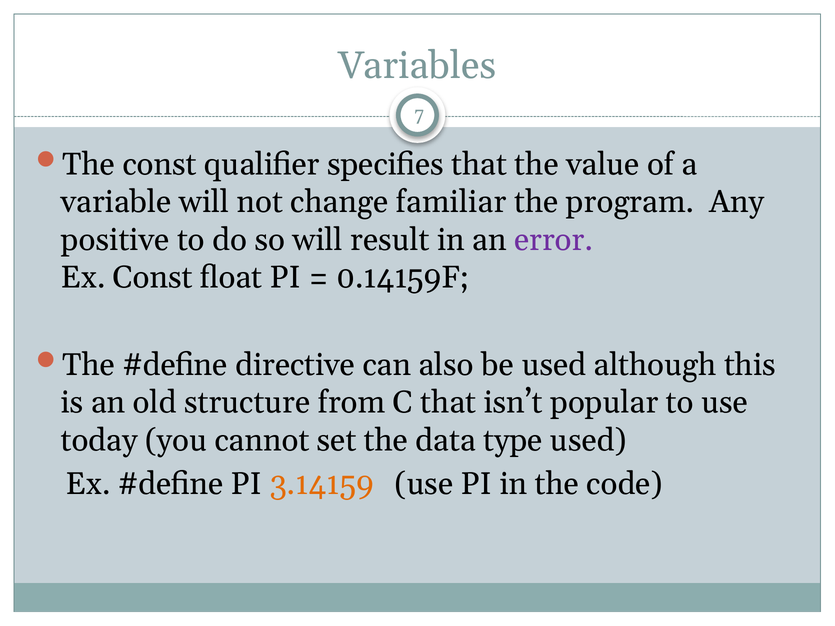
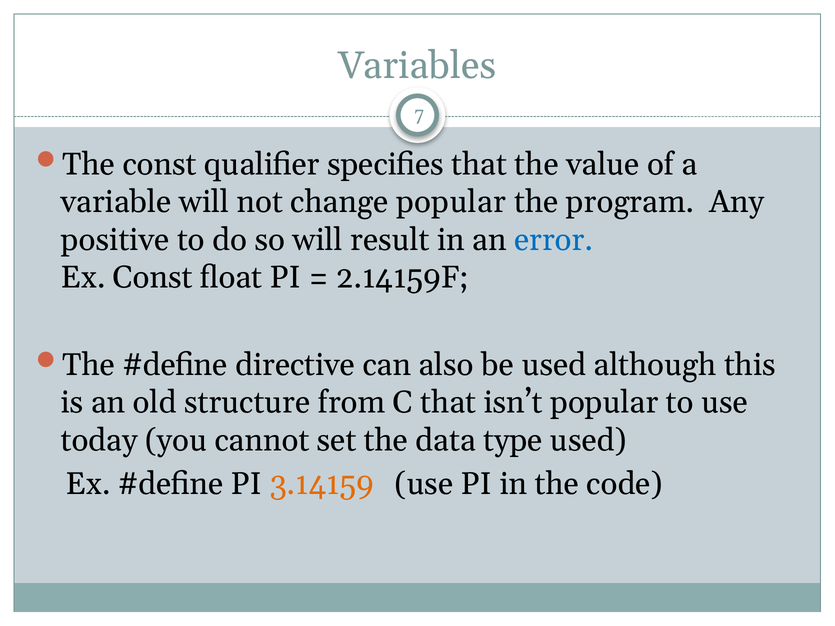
change familiar: familiar -> popular (451, 202)
error colour: purple -> blue (554, 240)
0.14159F: 0.14159F -> 2.14159F (403, 277)
